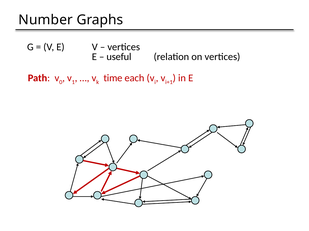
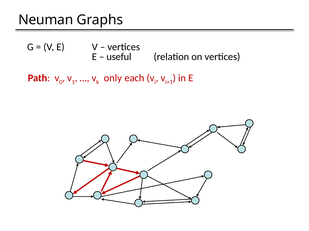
Number: Number -> Neuman (46, 20)
time: time -> only (113, 78)
